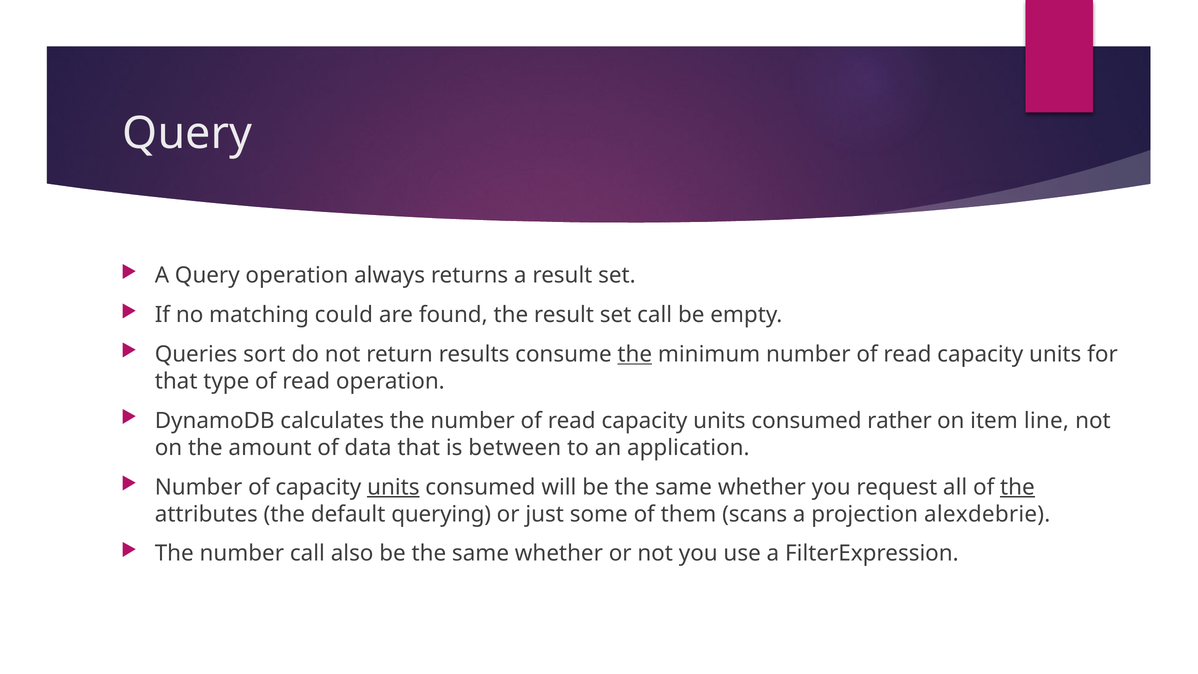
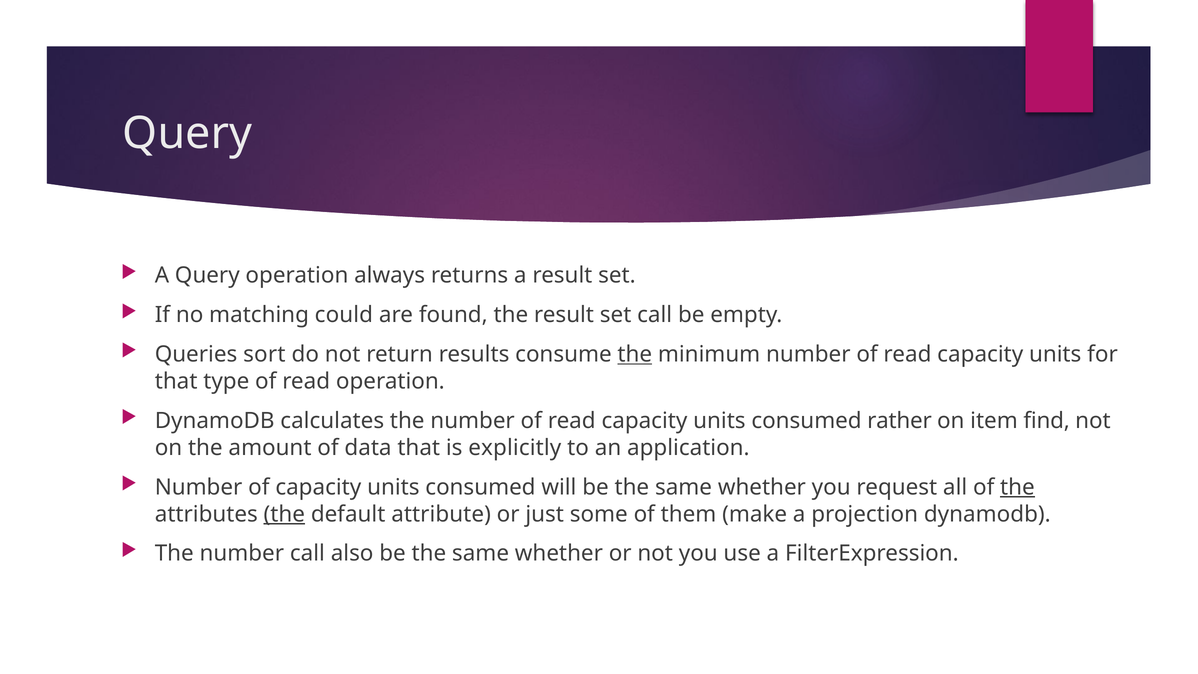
line: line -> find (1047, 421)
between: between -> explicitly (515, 448)
units underline: present -> none (393, 487)
the underline: none -> present (284, 514)
querying: querying -> attribute (441, 514)
scans: scans -> make (755, 514)
projection alexdebrie: alexdebrie -> dynamodb (987, 514)
